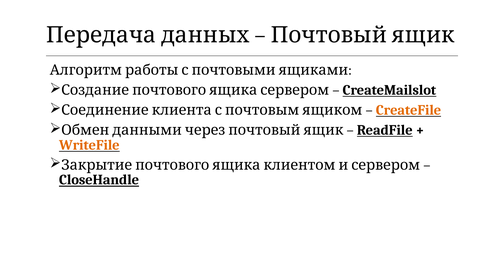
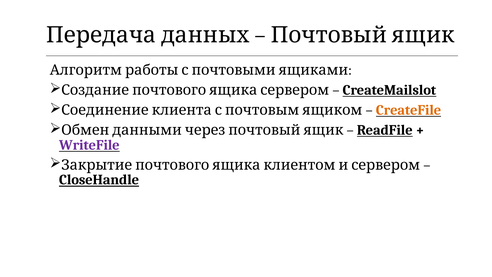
WriteFile colour: orange -> purple (89, 145)
